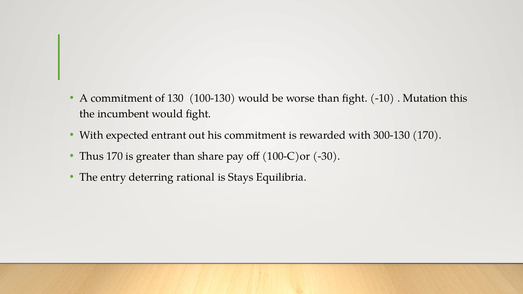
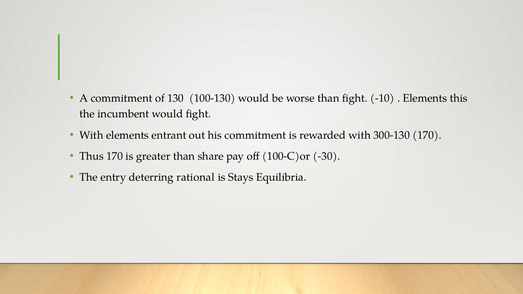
Mutation: Mutation -> Elements (425, 98)
With expected: expected -> elements (128, 135)
